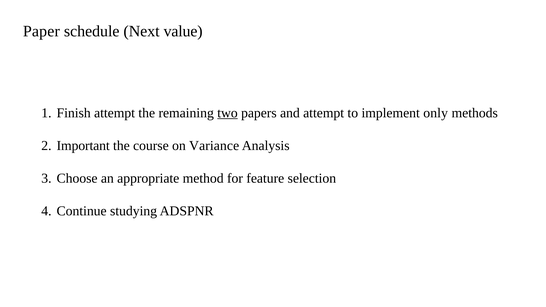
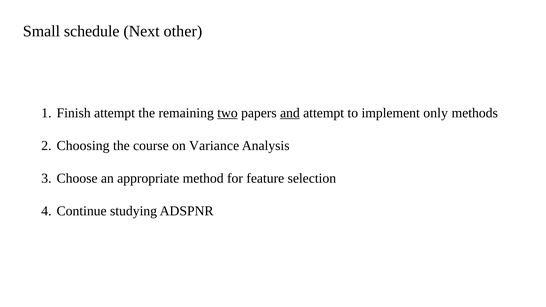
Paper: Paper -> Small (41, 31)
value: value -> other (183, 31)
and underline: none -> present (290, 113)
Important: Important -> Choosing (83, 146)
